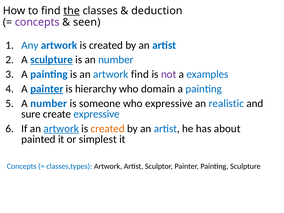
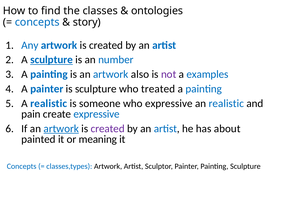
the underline: present -> none (72, 11)
deduction: deduction -> ontologies (157, 11)
concepts colour: purple -> blue (37, 22)
seen: seen -> story (87, 22)
artwork find: find -> also (140, 74)
painter underline: present -> none (47, 89)
is hierarchy: hierarchy -> sculpture (96, 89)
domain: domain -> treated (158, 89)
A number: number -> realistic (49, 103)
sure: sure -> pain (31, 114)
created colour: orange -> purple (108, 129)
simplest: simplest -> meaning (98, 139)
